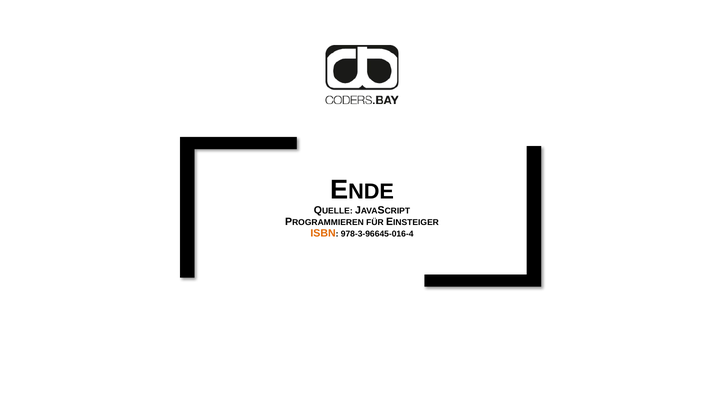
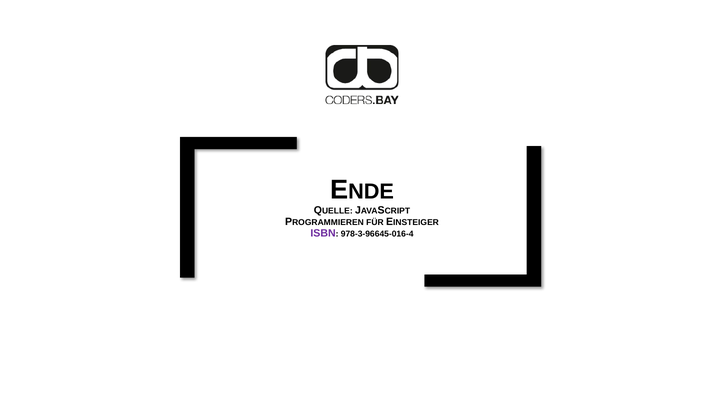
ISBN colour: orange -> purple (323, 233)
